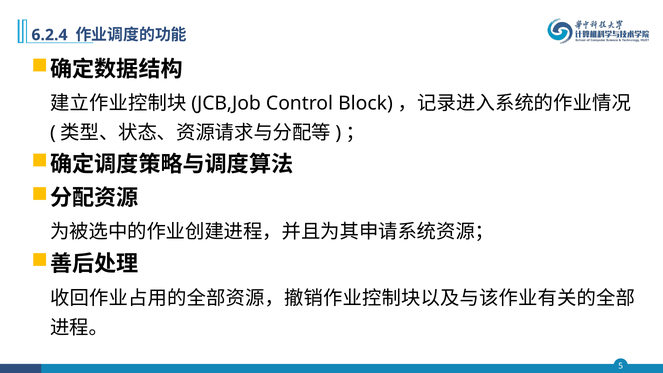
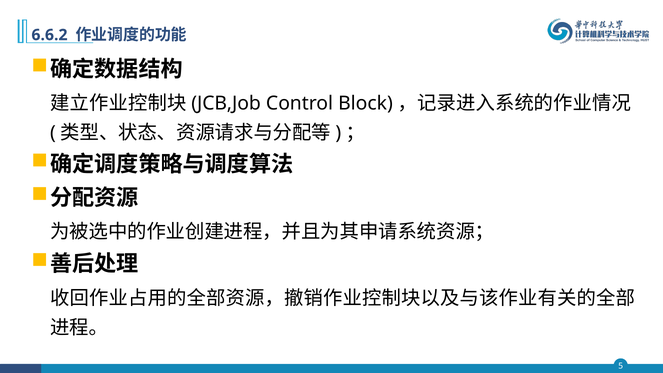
6.2.4: 6.2.4 -> 6.6.2 (49, 35)
